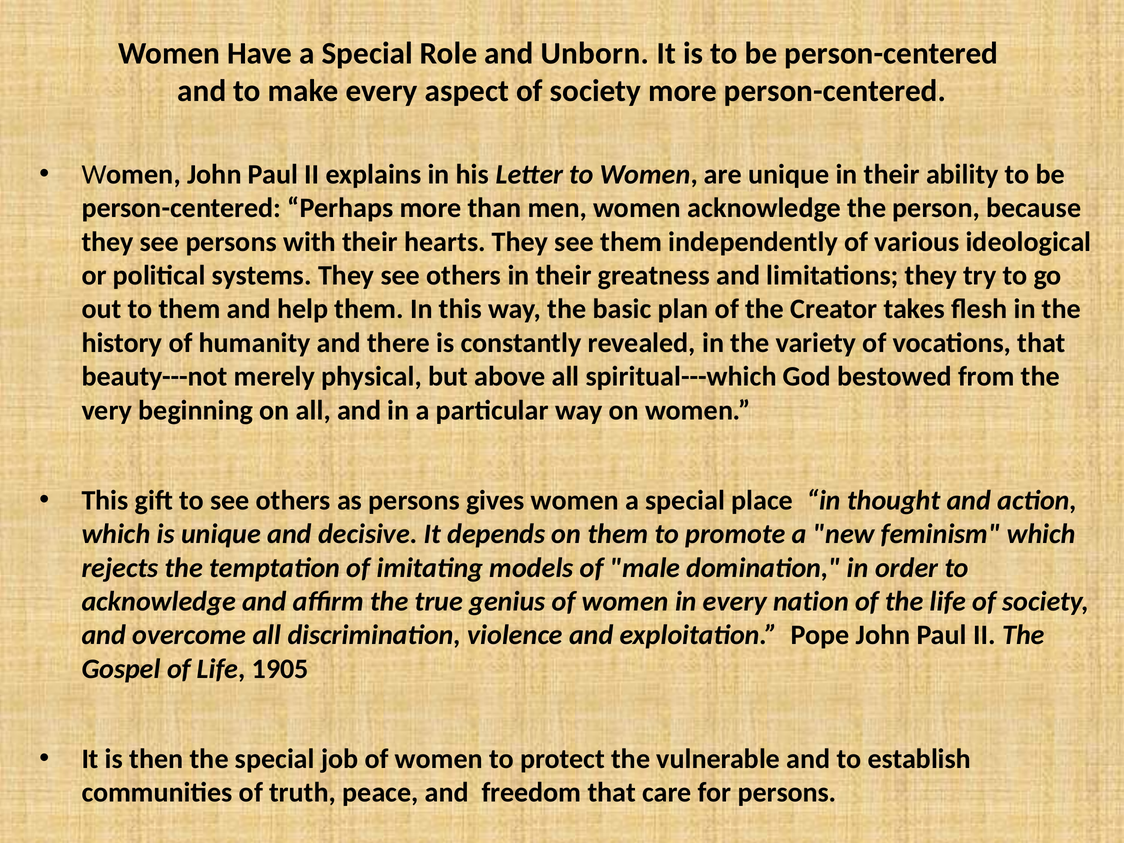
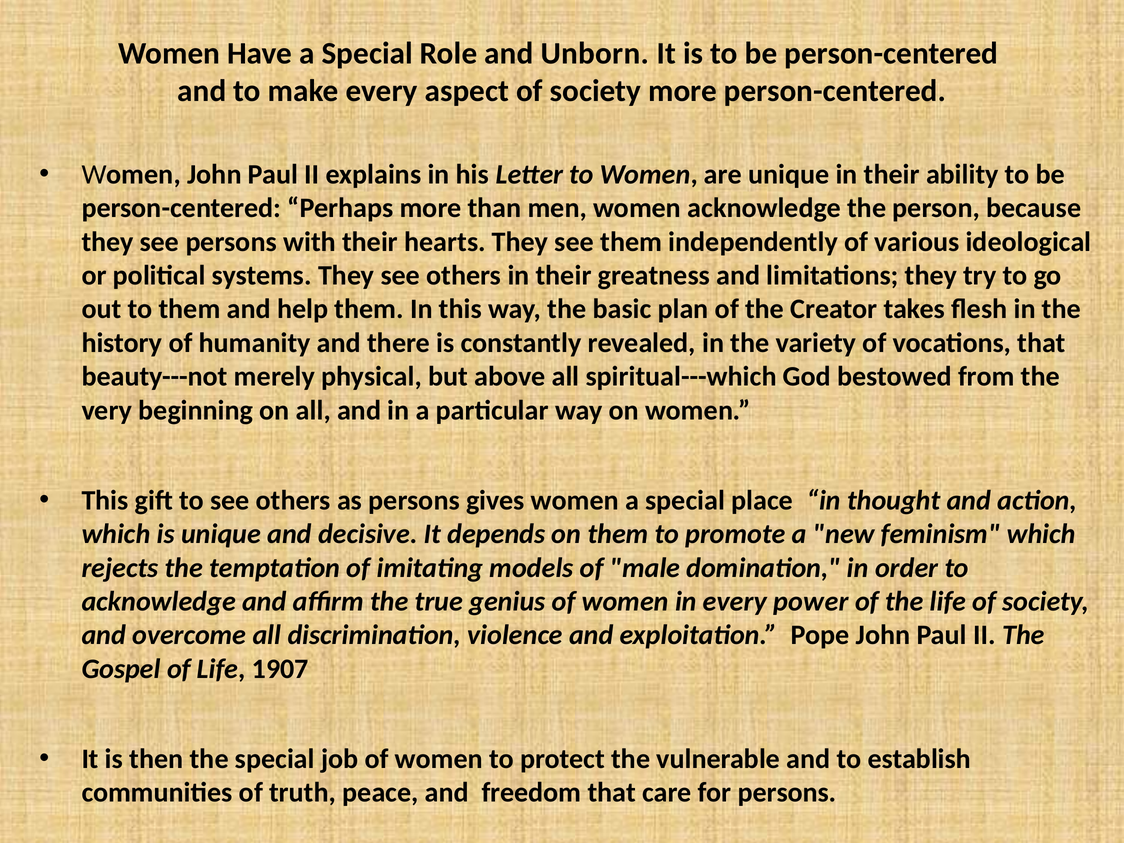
nation: nation -> power (811, 601)
1905: 1905 -> 1907 (280, 669)
